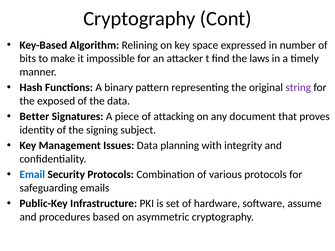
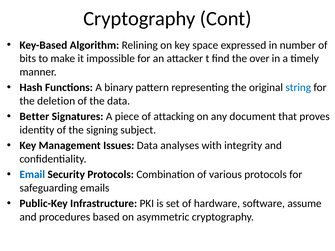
laws: laws -> over (259, 59)
string colour: purple -> blue (298, 88)
exposed: exposed -> deletion (56, 101)
planning: planning -> analyses (180, 146)
